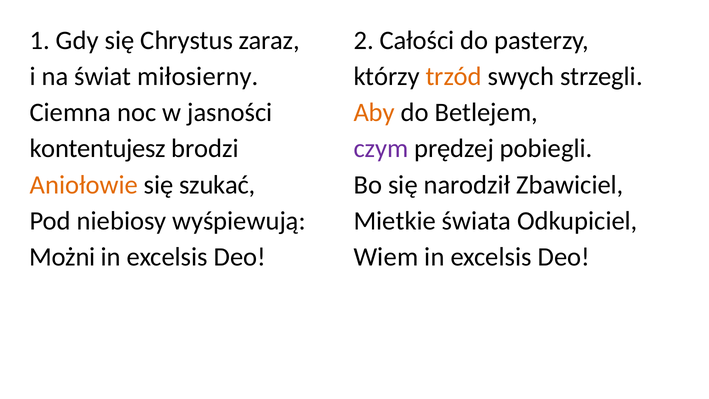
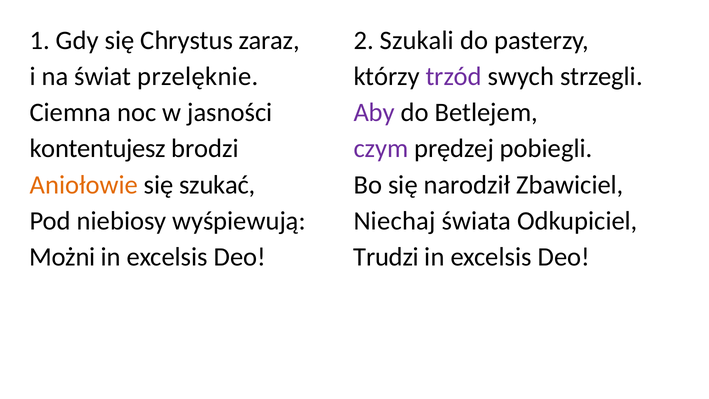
Całości: Całości -> Szukali (417, 40)
miłosierny: miłosierny -> przelęknie (198, 76)
trzód colour: orange -> purple (454, 76)
Aby colour: orange -> purple (374, 112)
Mietkie: Mietkie -> Niechaj (395, 221)
Wiem: Wiem -> Trudzi (386, 257)
